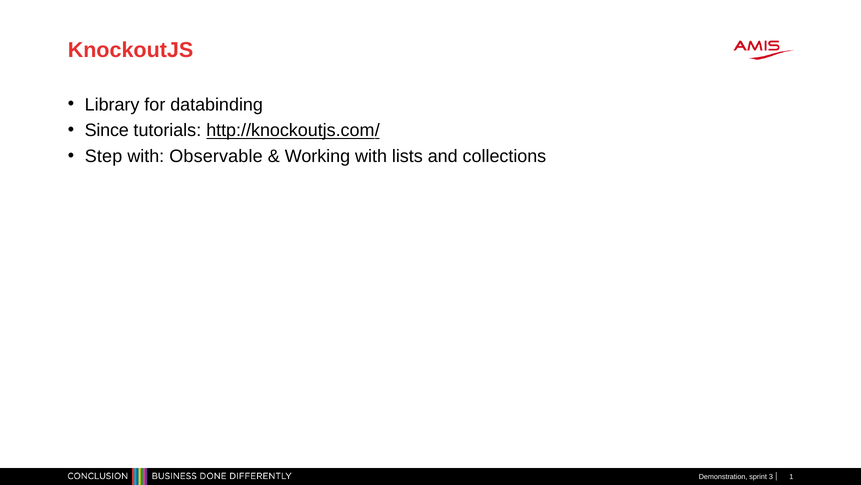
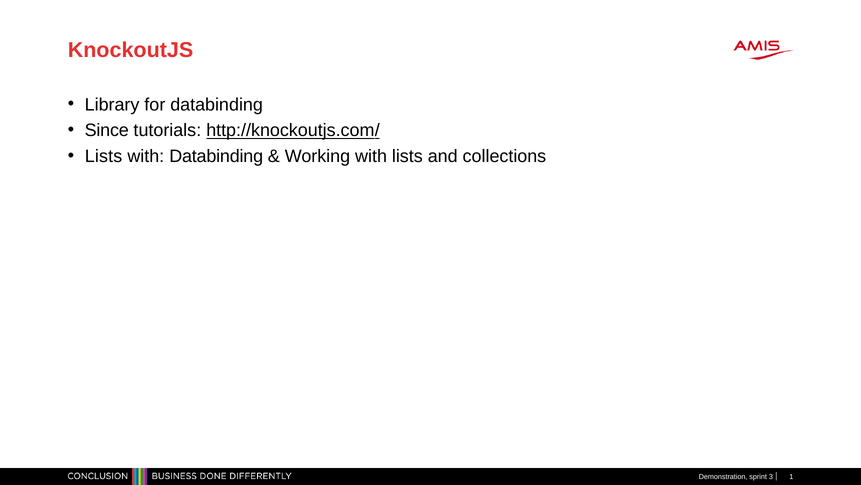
Step: Step -> Lists (104, 156)
with Observable: Observable -> Databinding (216, 156)
